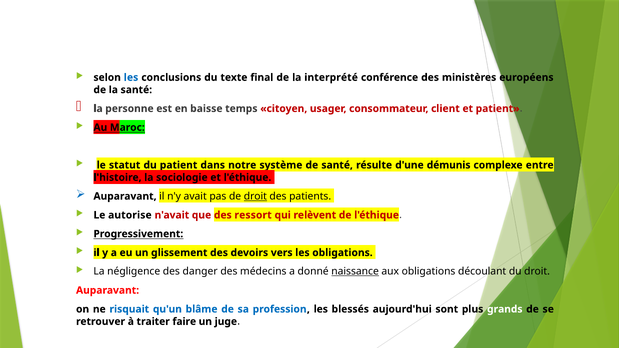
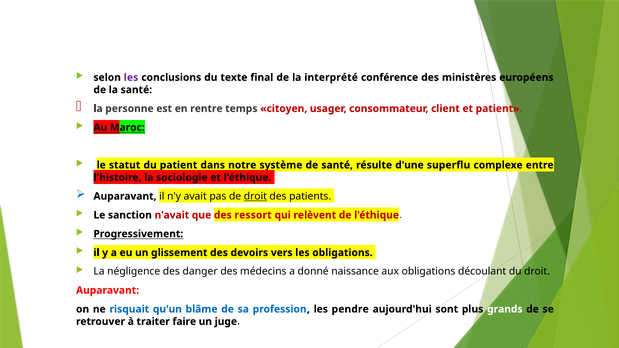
les colour: blue -> purple (131, 77)
baisse: baisse -> rentre (206, 109)
démunis: démunis -> superflu (449, 165)
autorise: autorise -> sanction (130, 215)
naissance underline: present -> none (355, 272)
blessés: blessés -> pendre (350, 309)
